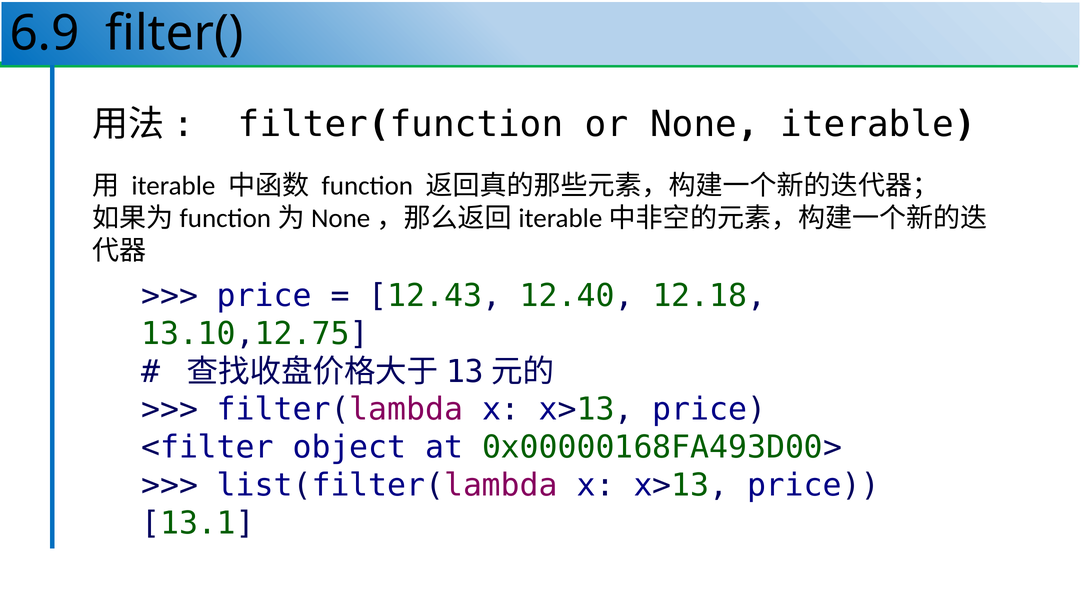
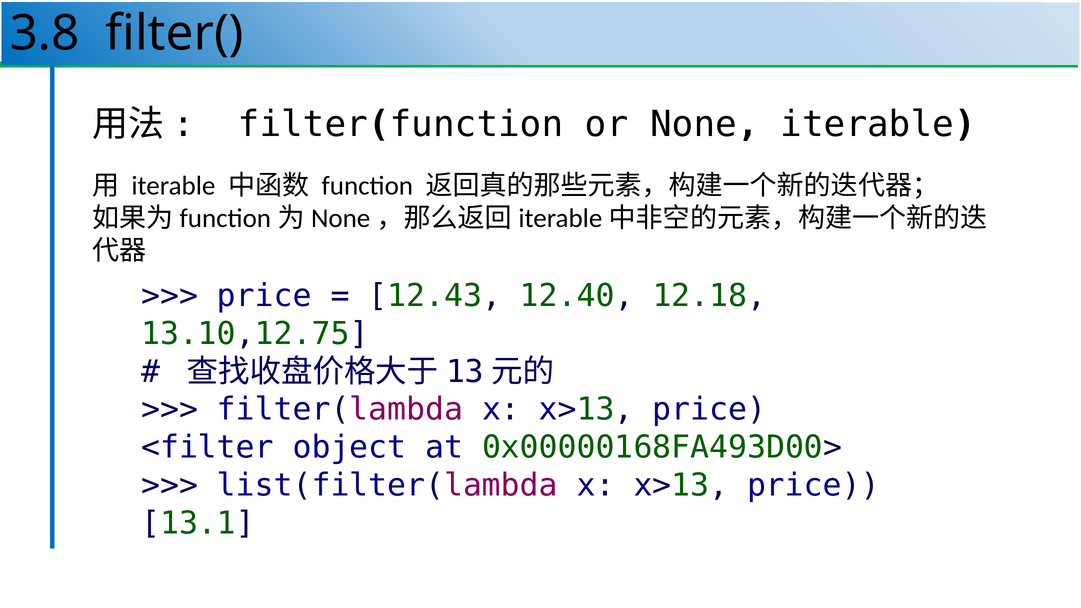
6.9: 6.9 -> 3.8 (45, 33)
